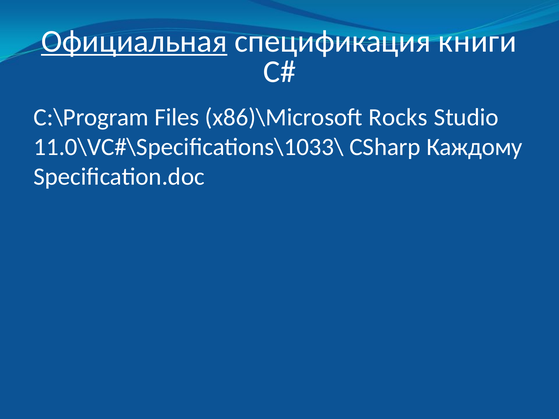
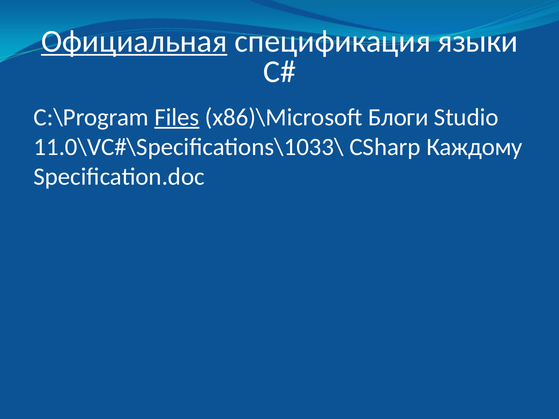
книги: книги -> языки (478, 41)
Files underline: none -> present (177, 117)
Rocks: Rocks -> Блоги (398, 117)
